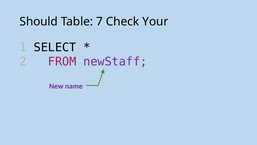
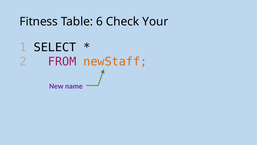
Should: Should -> Fitness (39, 22)
7: 7 -> 6 (100, 22)
newStaff colour: purple -> orange (115, 62)
